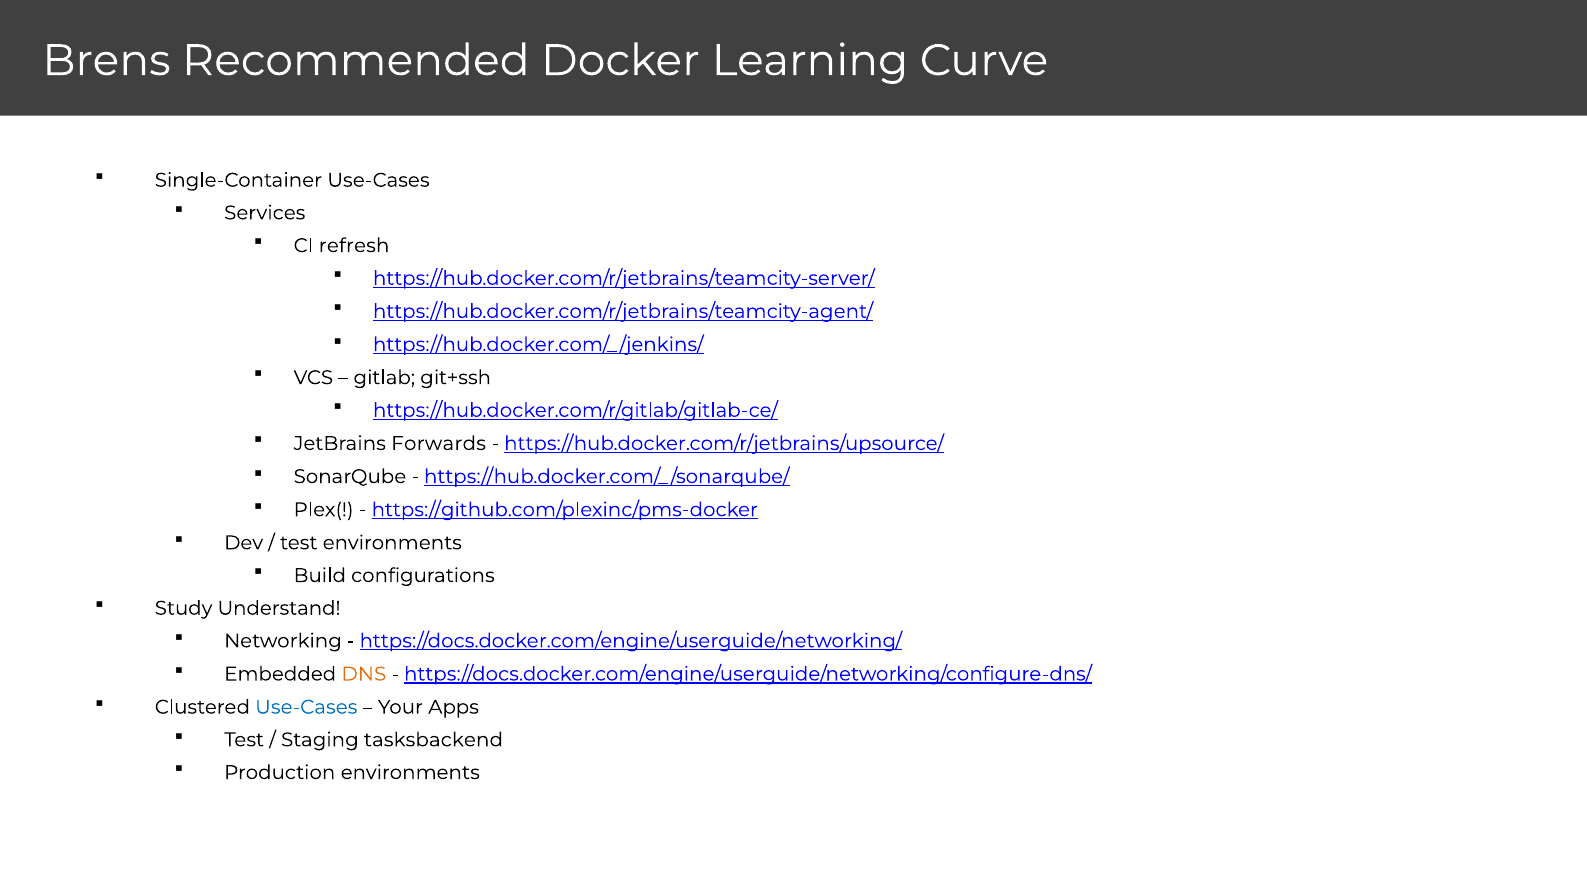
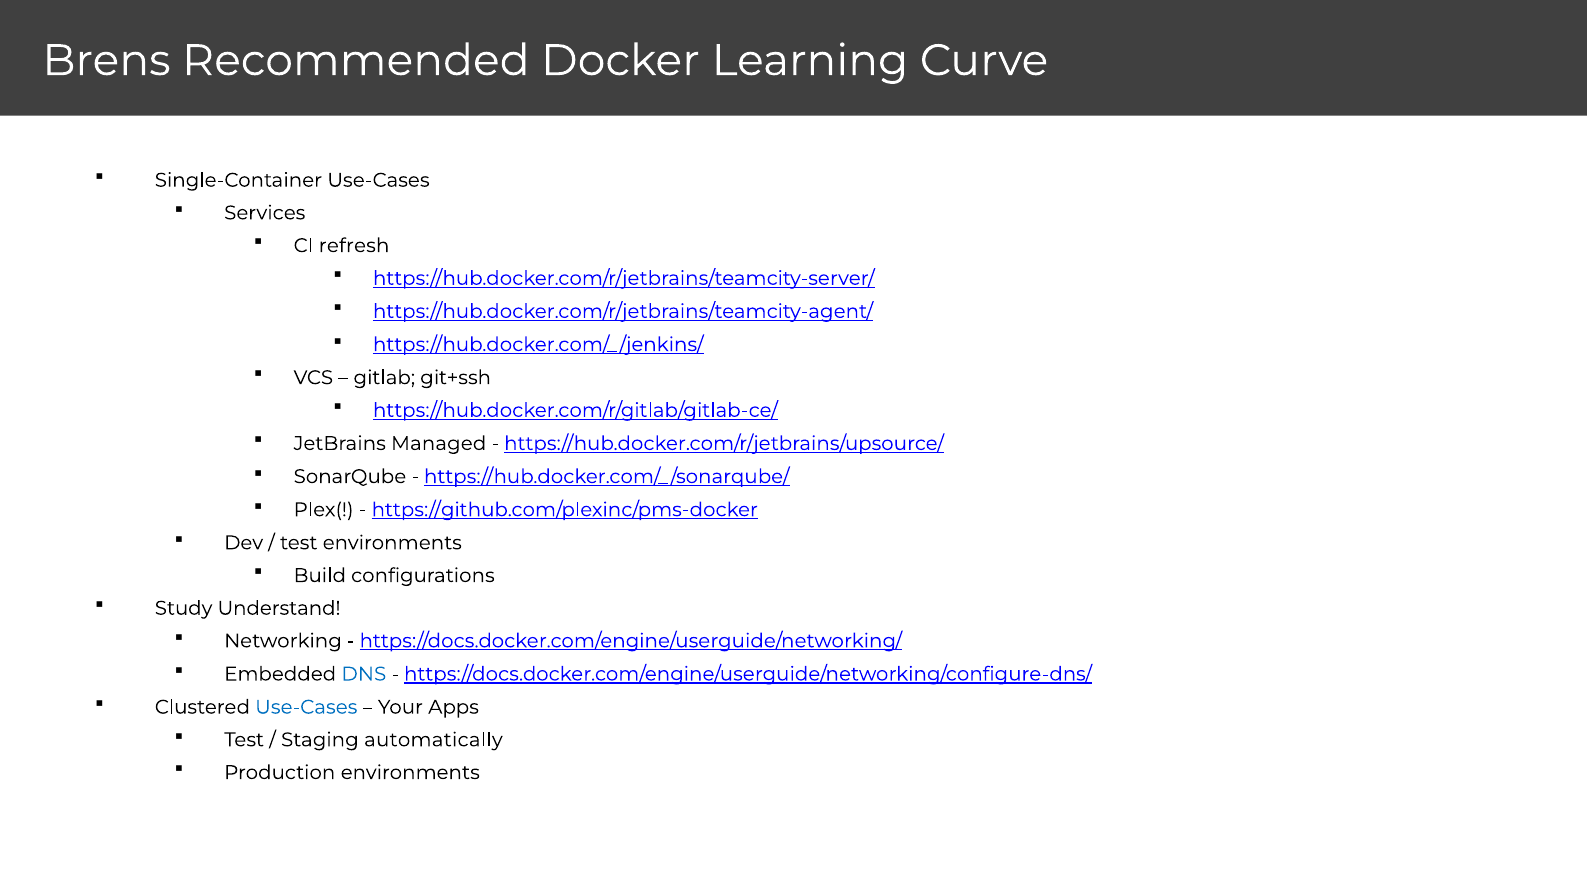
Forwards: Forwards -> Managed (439, 443)
DNS colour: orange -> blue (364, 674)
tasksbackend: tasksbackend -> automatically (433, 740)
